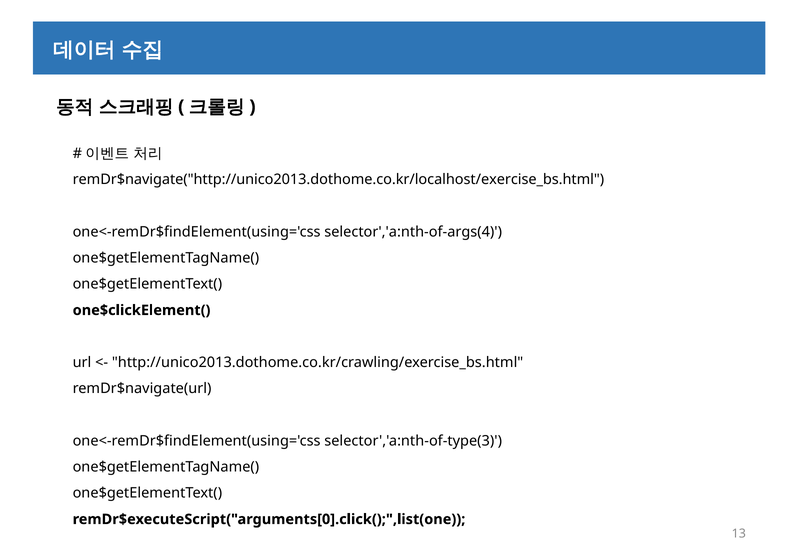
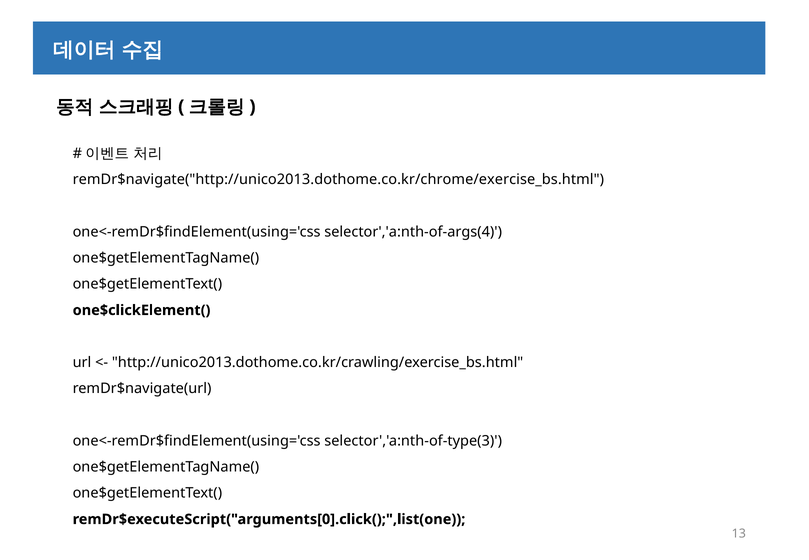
remDr$navigate("http://unico2013.dothome.co.kr/localhost/exercise_bs.html: remDr$navigate("http://unico2013.dothome.co.kr/localhost/exercise_bs.html -> remDr$navigate("http://unico2013.dothome.co.kr/chrome/exercise_bs.html (338, 180)
